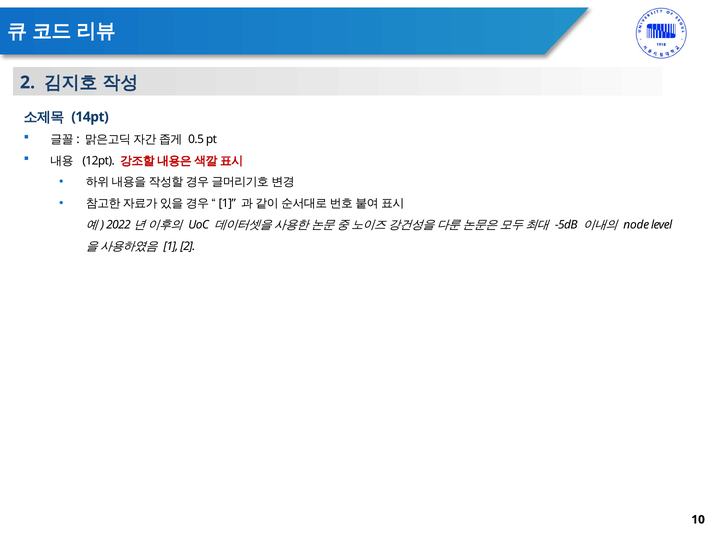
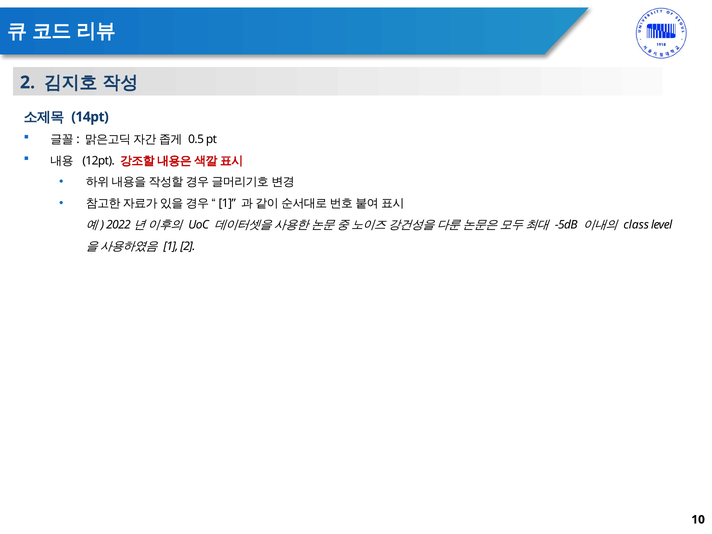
node: node -> class (636, 225)
